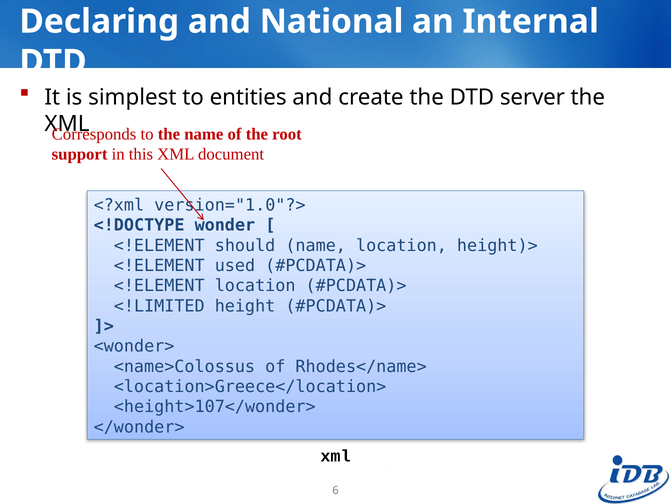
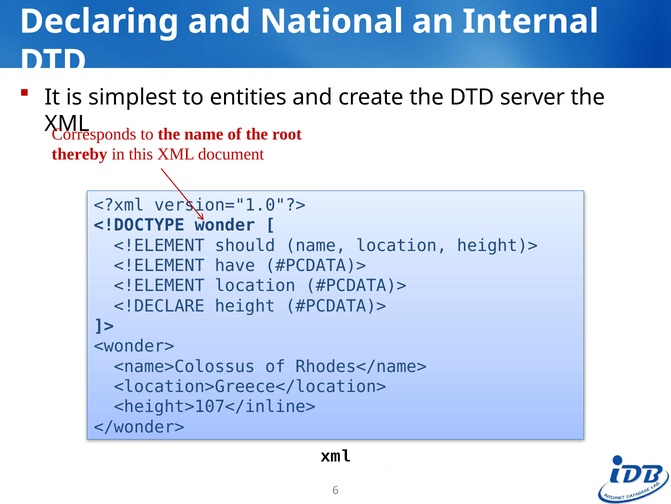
support: support -> thereby (80, 154)
used: used -> have (235, 265)
<!LIMITED: <!LIMITED -> <!DECLARE (159, 306)
<height>107</wonder>: <height>107</wonder> -> <height>107</inline> (215, 406)
